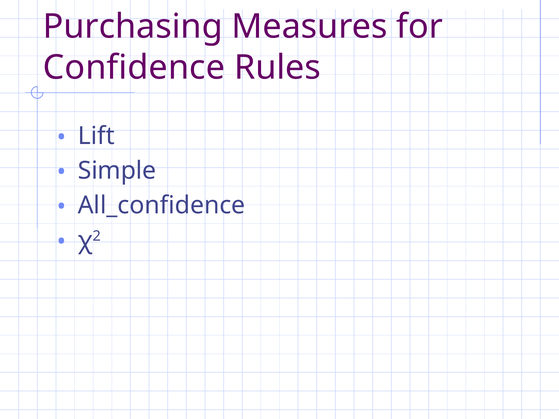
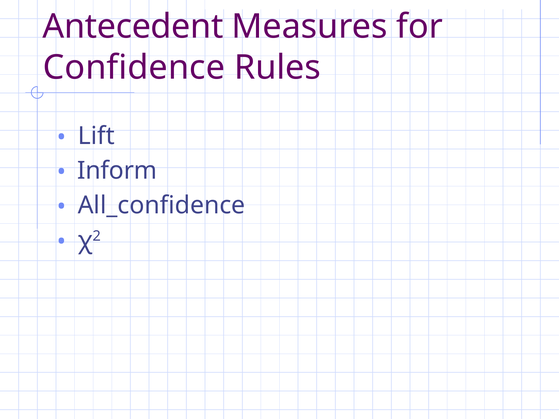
Purchasing: Purchasing -> Antecedent (133, 27)
Simple: Simple -> Inform (117, 171)
